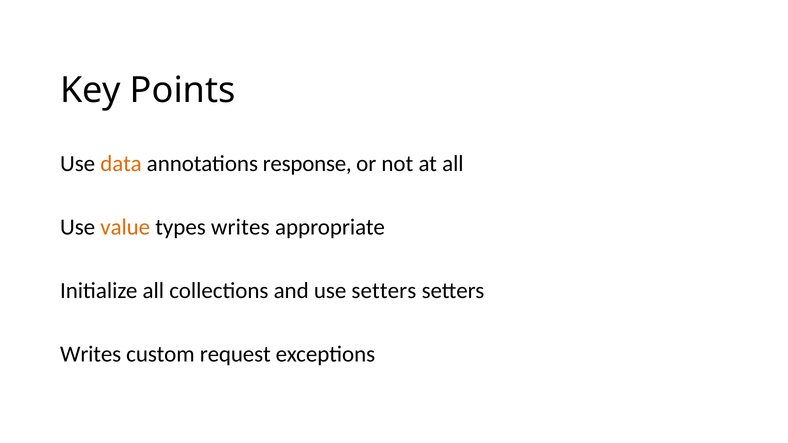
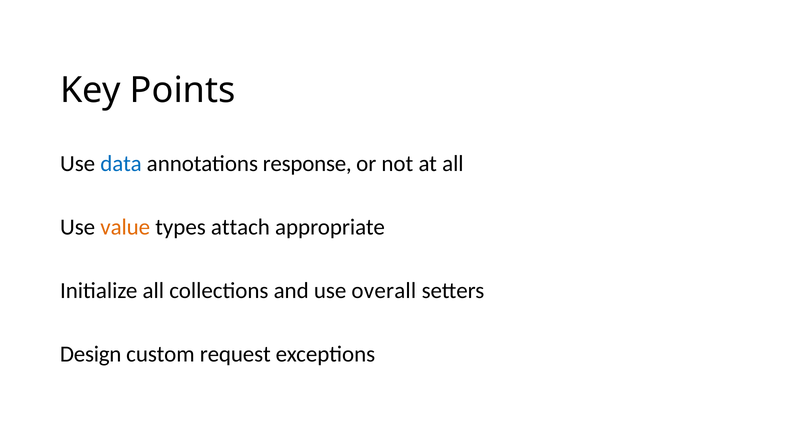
data colour: orange -> blue (121, 164)
types writes: writes -> attach (240, 227)
use setters: setters -> overall (384, 291)
Writes: Writes -> Design (91, 354)
